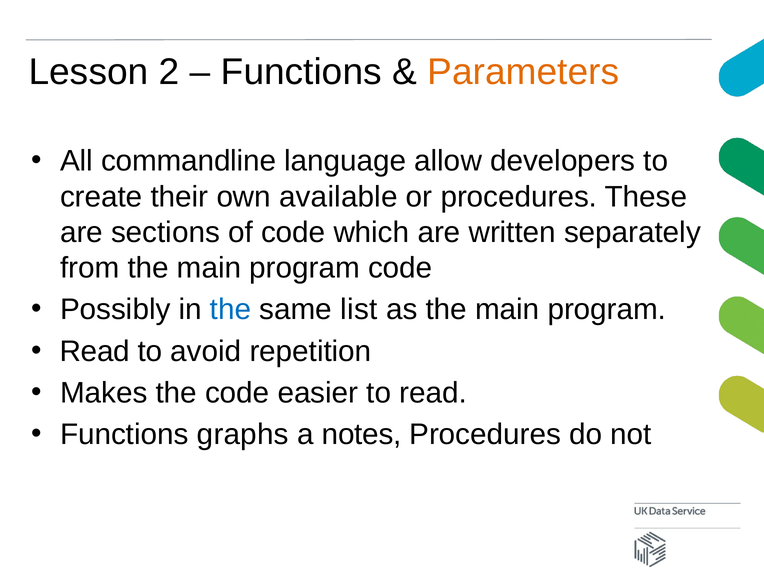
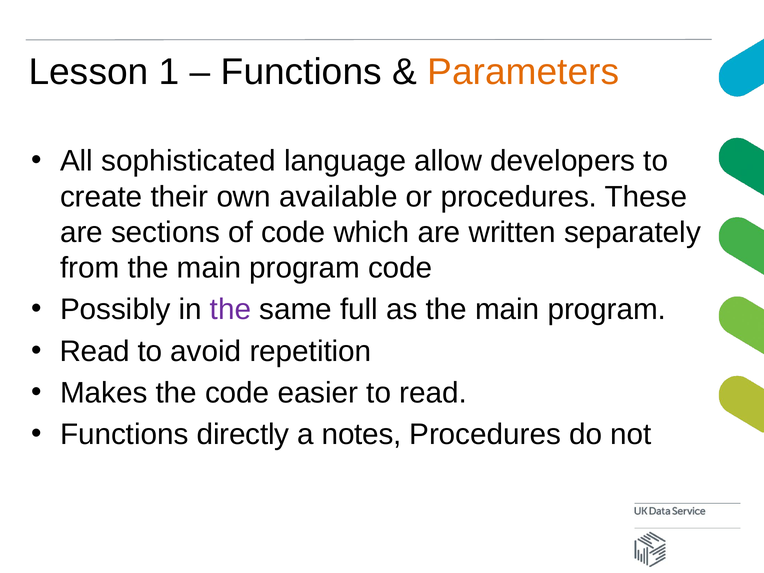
2: 2 -> 1 (169, 72)
commandline: commandline -> sophisticated (189, 161)
the colour: blue -> purple (231, 310)
list: list -> full (359, 310)
graphs: graphs -> directly (243, 435)
